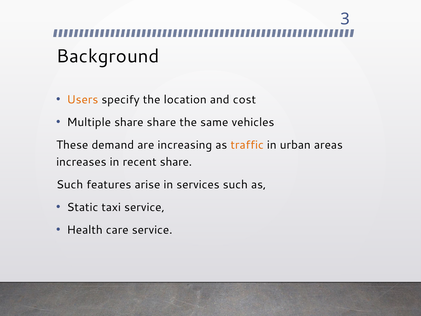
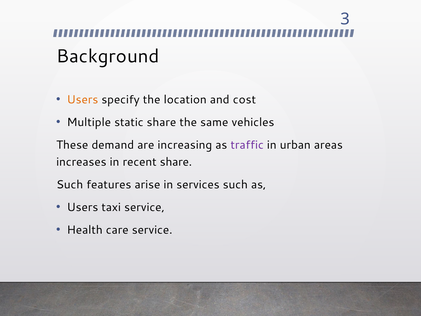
Multiple share: share -> static (129, 122)
traffic colour: orange -> purple (247, 145)
Static: Static -> Users (82, 207)
